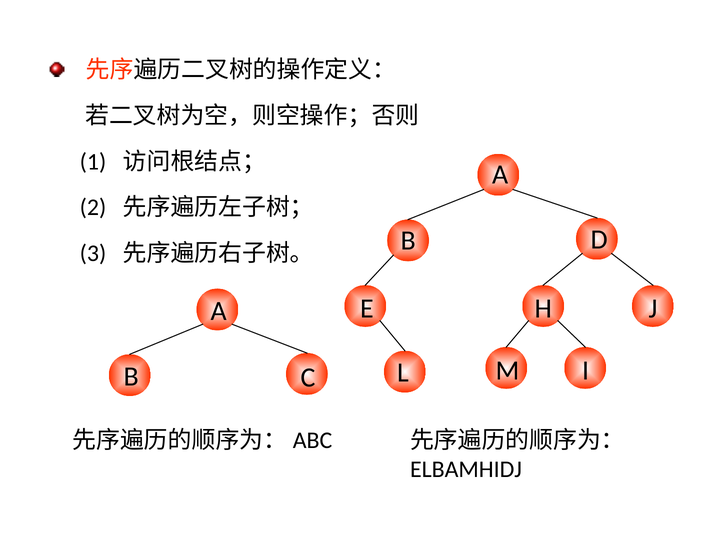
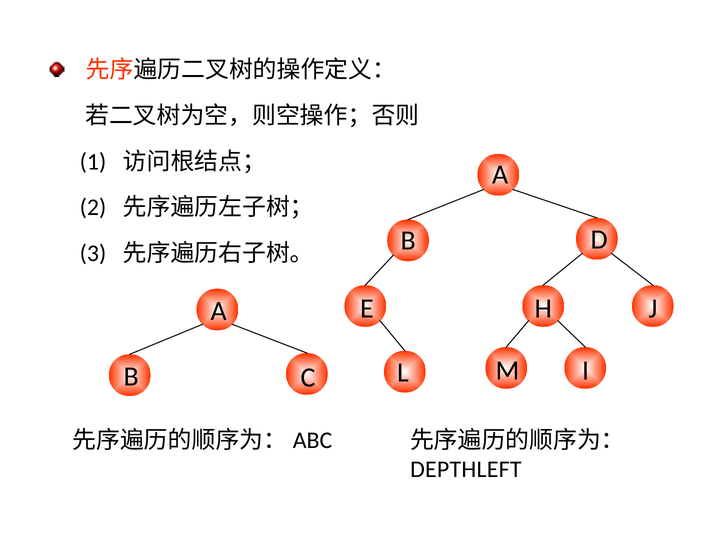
ELBAMHIDJ: ELBAMHIDJ -> DEPTHLEFT (466, 469)
